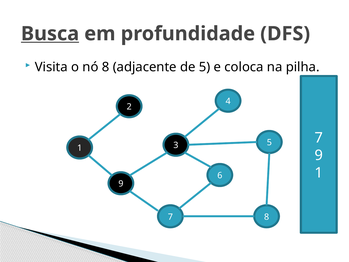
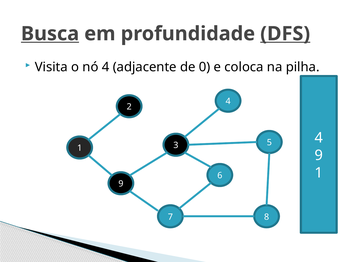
DFS underline: none -> present (285, 34)
nó 8: 8 -> 4 (106, 67)
de 5: 5 -> 0 (205, 67)
5 7: 7 -> 4 (319, 138)
